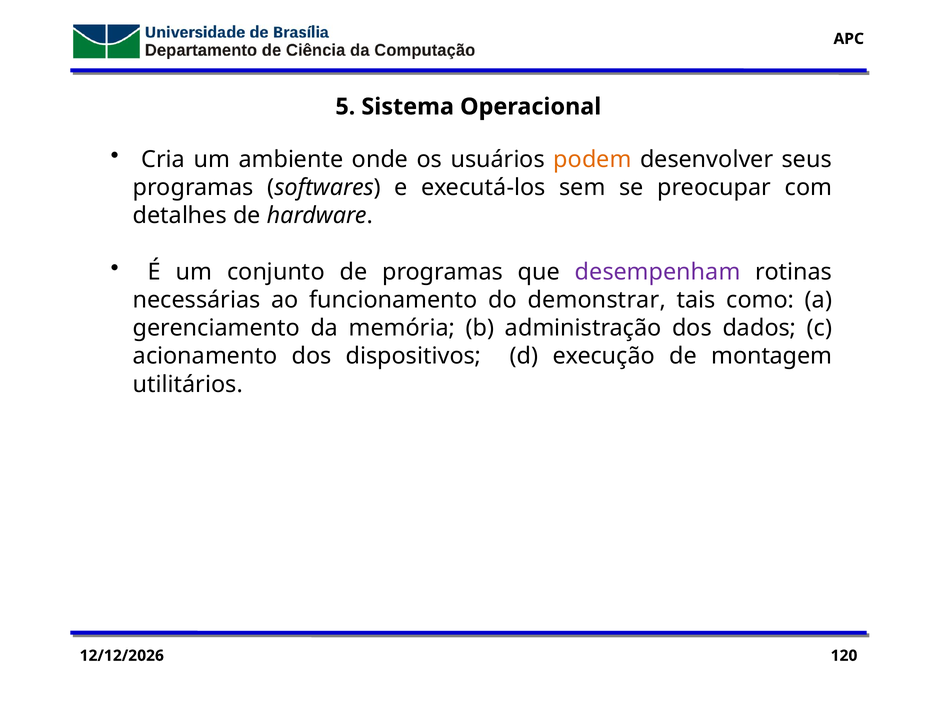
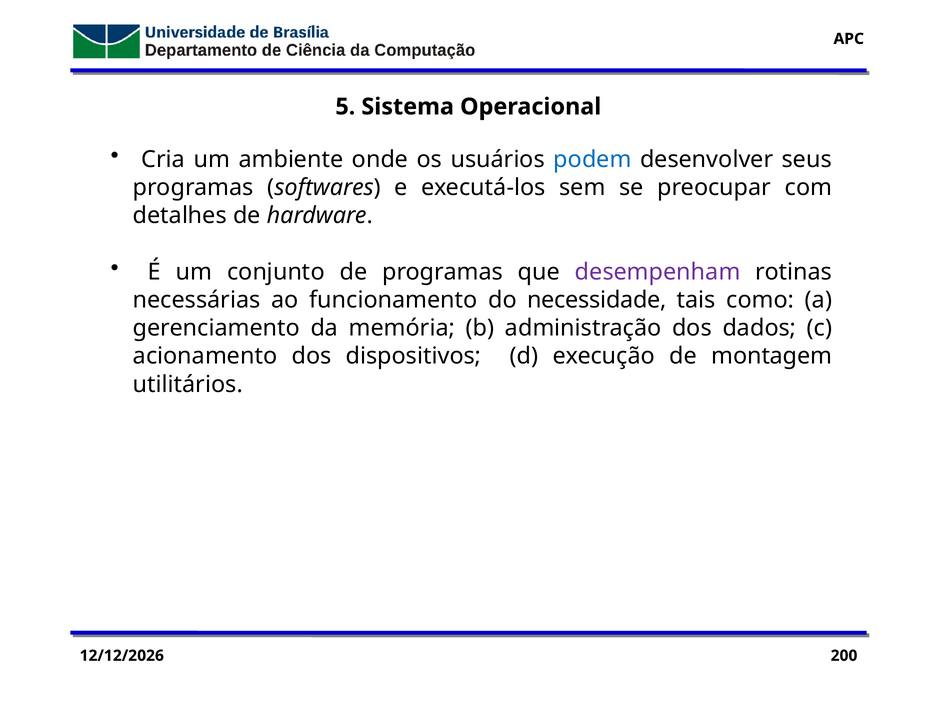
podem colour: orange -> blue (592, 159)
demonstrar: demonstrar -> necessidade (597, 300)
120: 120 -> 200 (844, 655)
